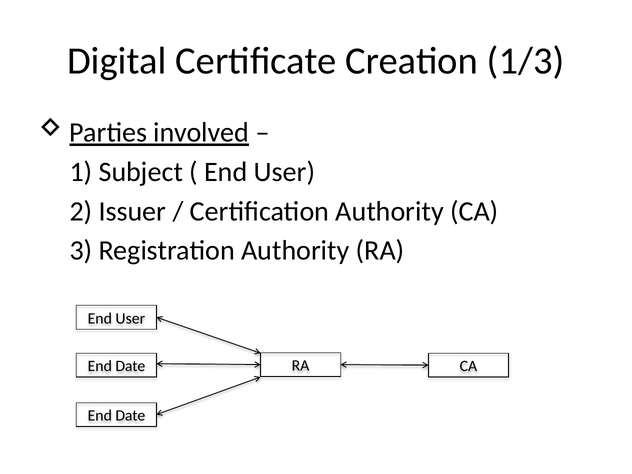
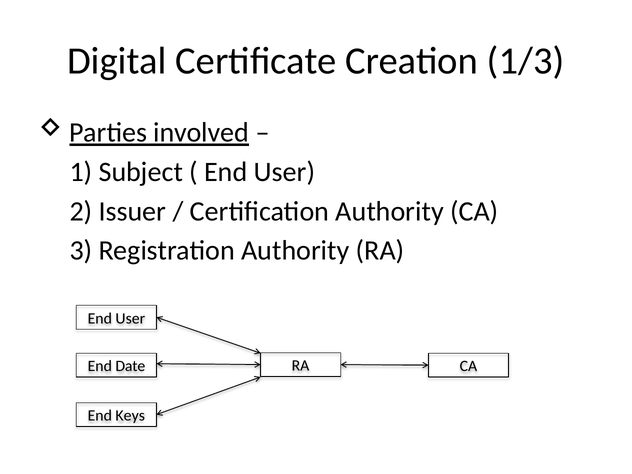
Date: Date -> Keys (130, 416)
